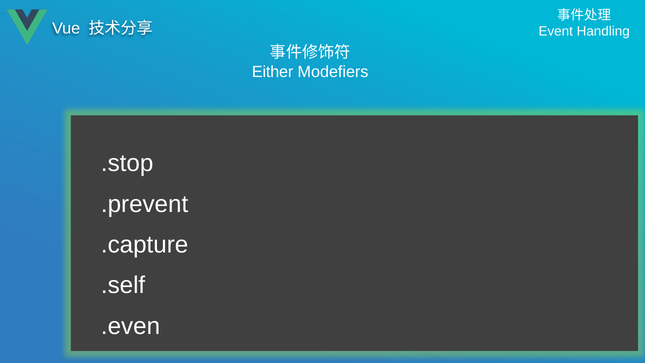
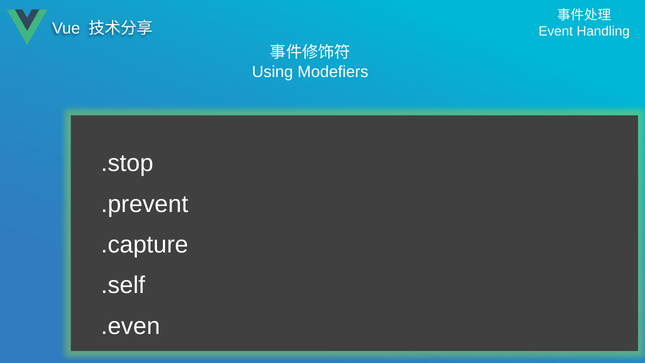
Either: Either -> Using (273, 72)
